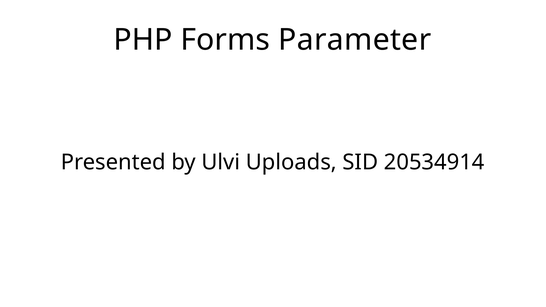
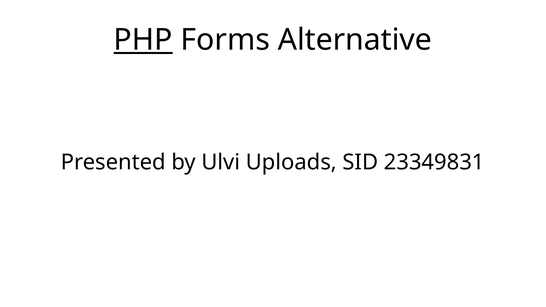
PHP underline: none -> present (143, 40)
Parameter: Parameter -> Alternative (355, 40)
20534914: 20534914 -> 23349831 (434, 162)
